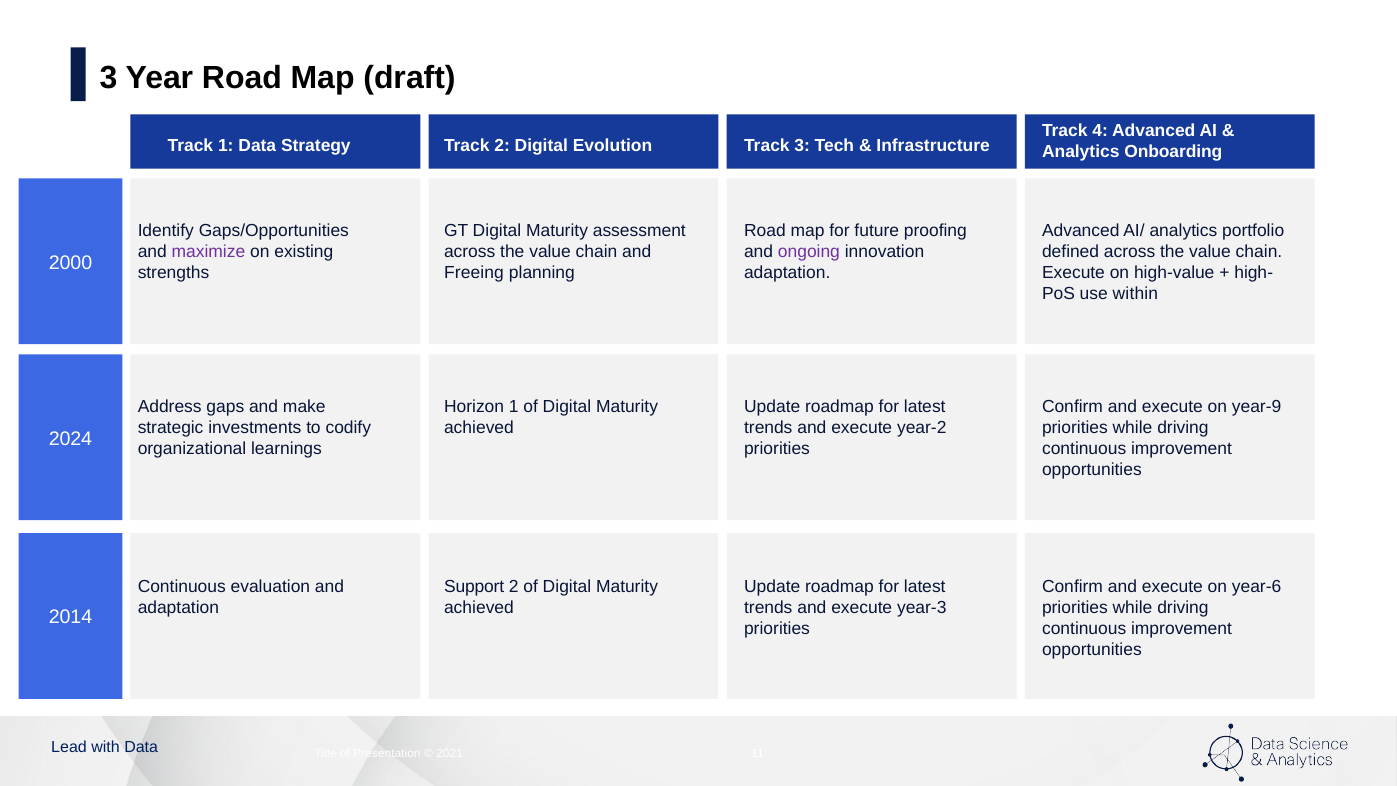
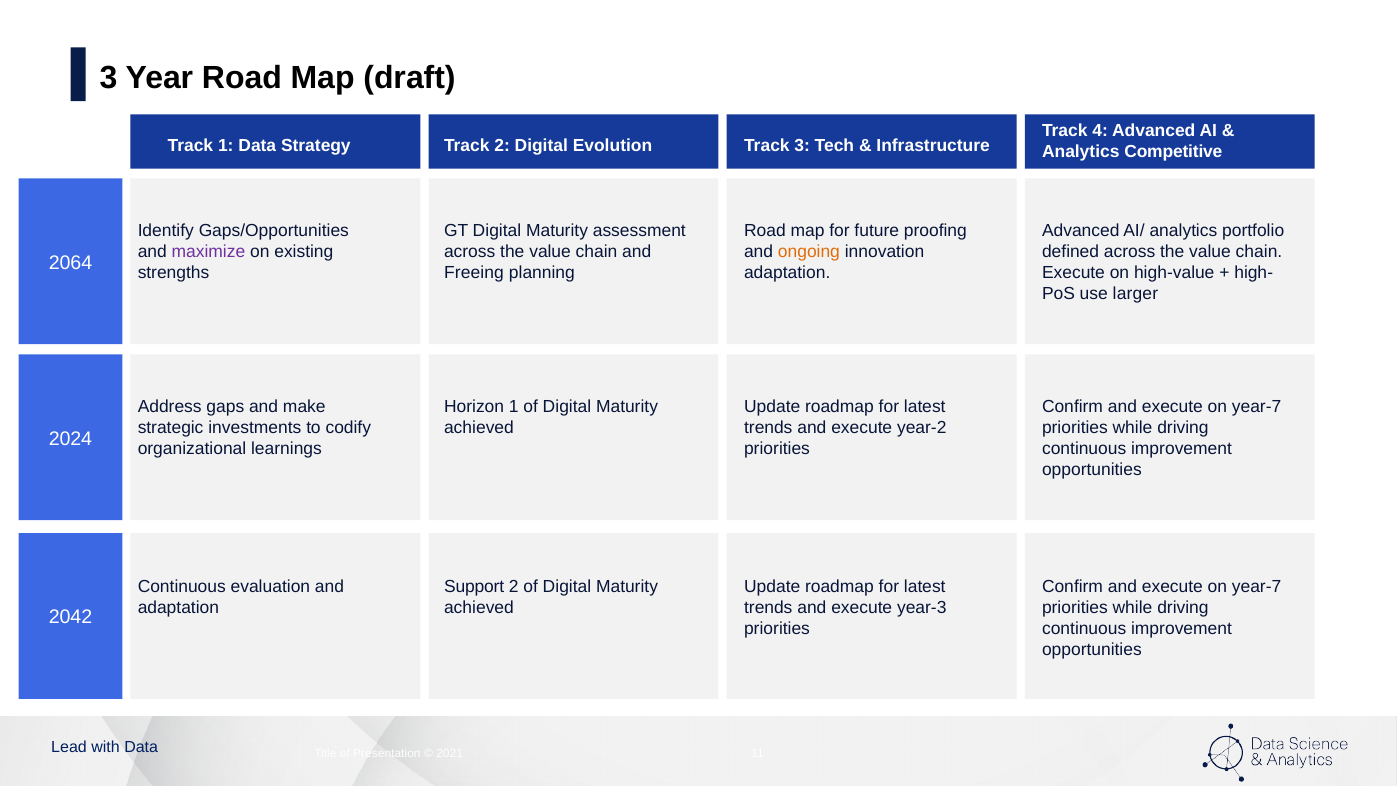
Onboarding: Onboarding -> Competitive (1173, 152)
ongoing colour: purple -> orange (809, 251)
2000: 2000 -> 2064 (70, 263)
within: within -> larger (1135, 293)
year-9: year-9 -> year-7 (1257, 407)
year-6: year-6 -> year-7 (1257, 587)
2014: 2014 -> 2042 (70, 617)
